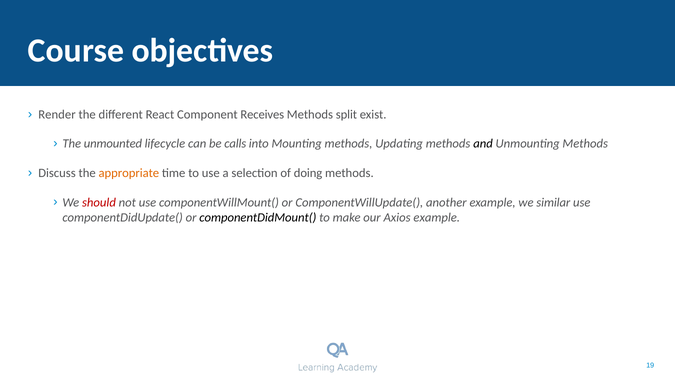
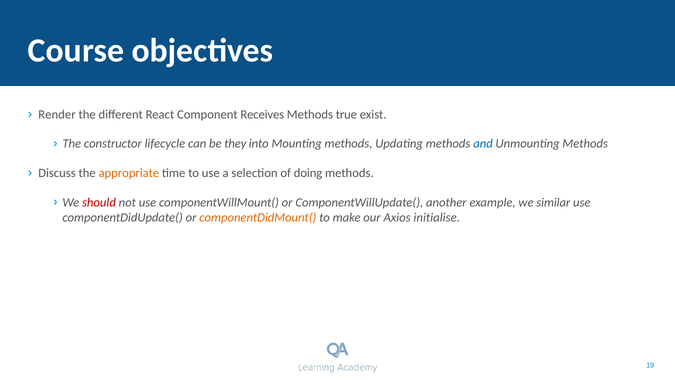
split: split -> true (346, 114)
unmounted: unmounted -> constructor (113, 144)
calls: calls -> they (235, 144)
and colour: black -> blue (483, 144)
componentDidMount( colour: black -> orange (258, 217)
Axios example: example -> initialise (437, 217)
